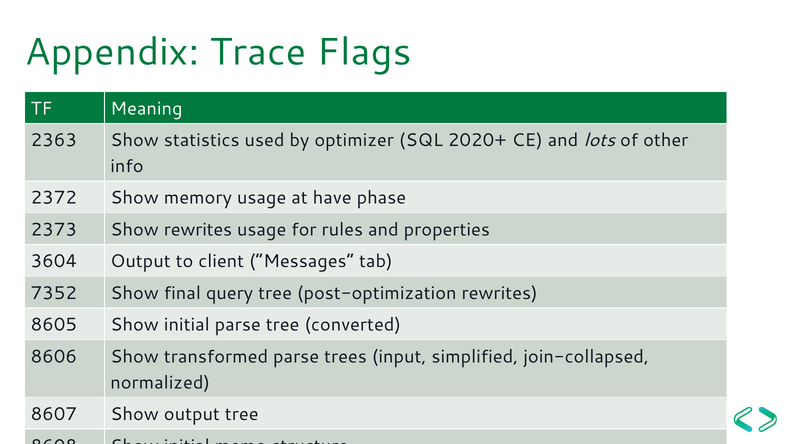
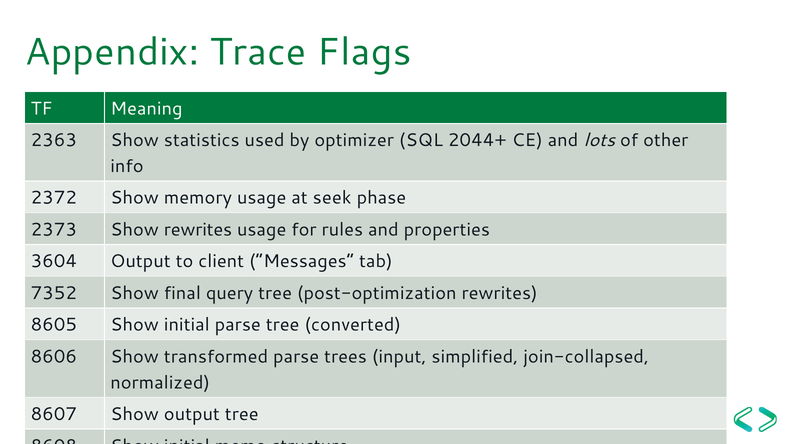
2020+: 2020+ -> 2044+ (477, 140)
have: have -> seek (332, 198)
